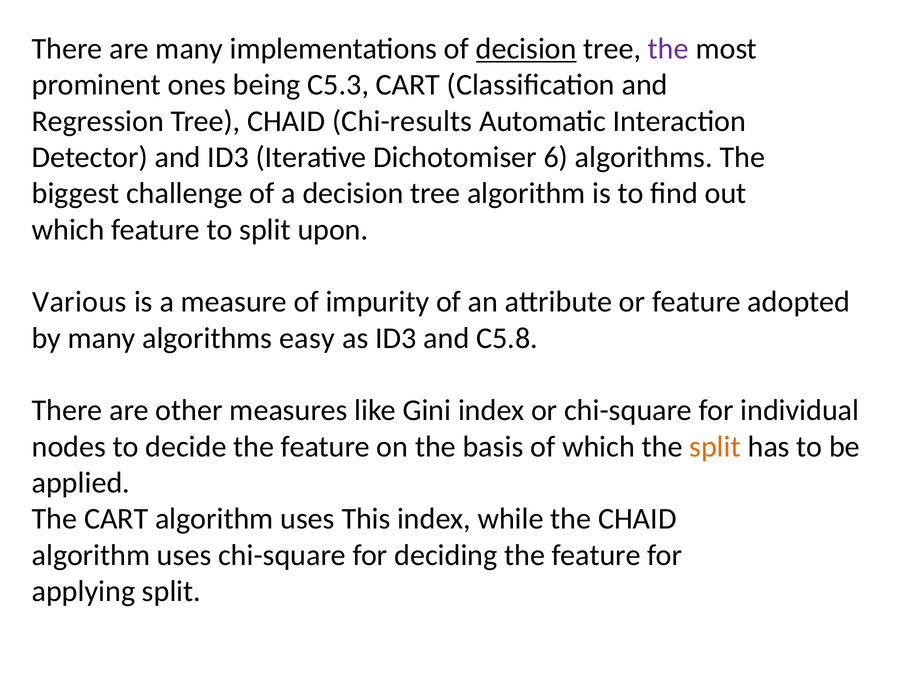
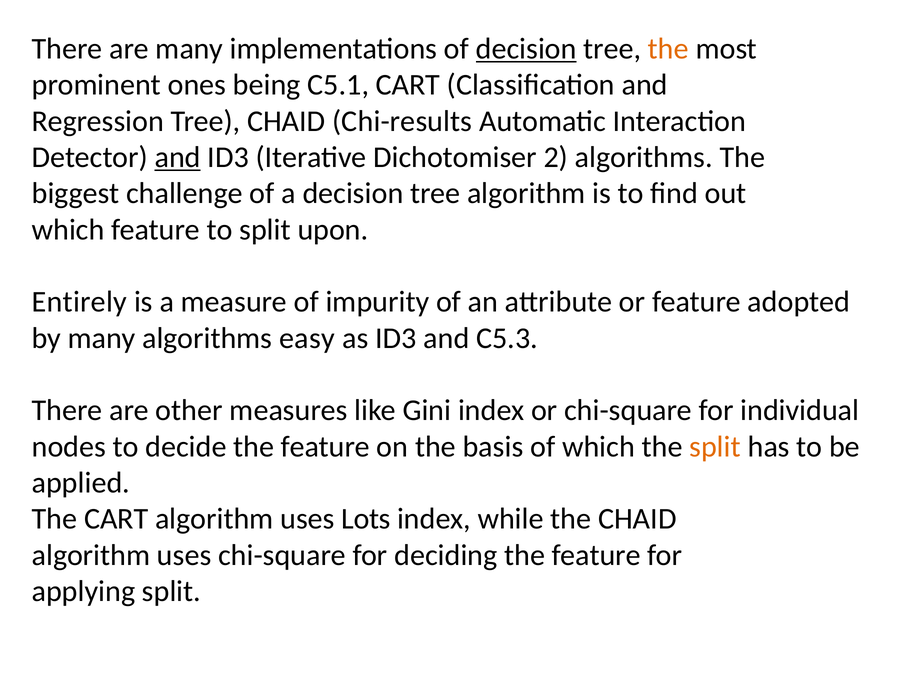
the colour: purple -> orange (668, 49)
C5.3: C5.3 -> C5.1 (338, 85)
and underline: none -> present (178, 157)
6: 6 -> 2 (556, 157)
Various: Various -> Entirely (79, 302)
C5.8: C5.8 -> C5.3 (507, 338)
This: This -> Lots (366, 519)
